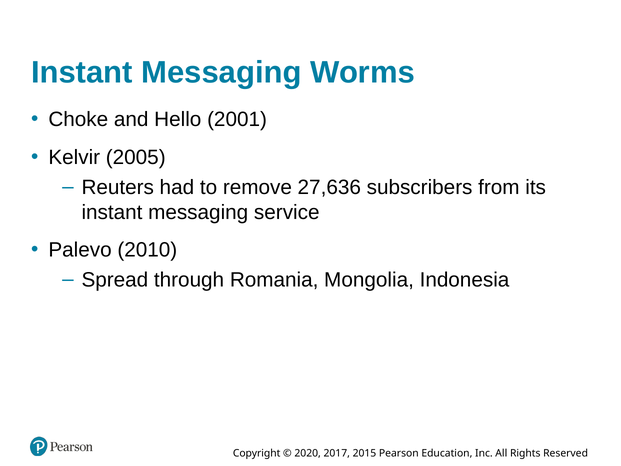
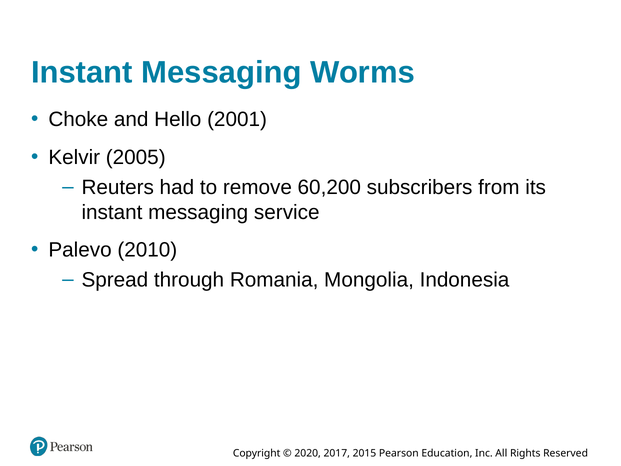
27,636: 27,636 -> 60,200 (329, 187)
